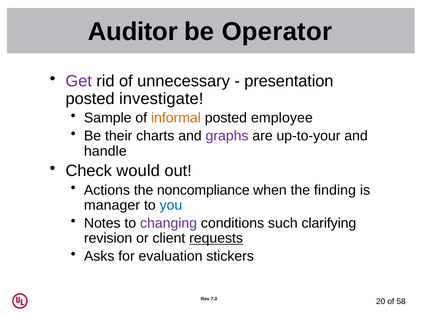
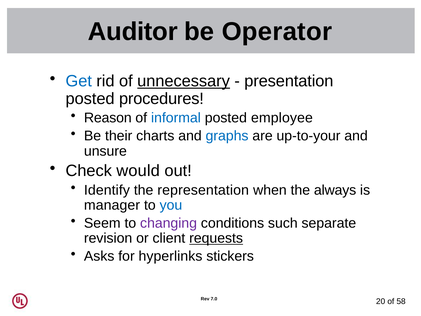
Get colour: purple -> blue (79, 81)
unnecessary underline: none -> present (184, 81)
investigate: investigate -> procedures (161, 99)
Sample: Sample -> Reason (108, 118)
informal colour: orange -> blue (176, 118)
graphs colour: purple -> blue (227, 136)
handle: handle -> unsure (105, 151)
Actions: Actions -> Identify (107, 190)
noncompliance: noncompliance -> representation (203, 190)
finding: finding -> always (335, 190)
Notes: Notes -> Seem (102, 223)
clarifying: clarifying -> separate (329, 223)
evaluation: evaluation -> hyperlinks (170, 256)
